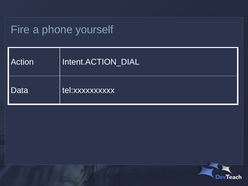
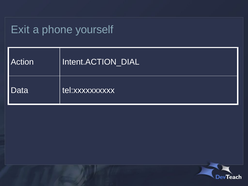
Fire: Fire -> Exit (20, 30)
